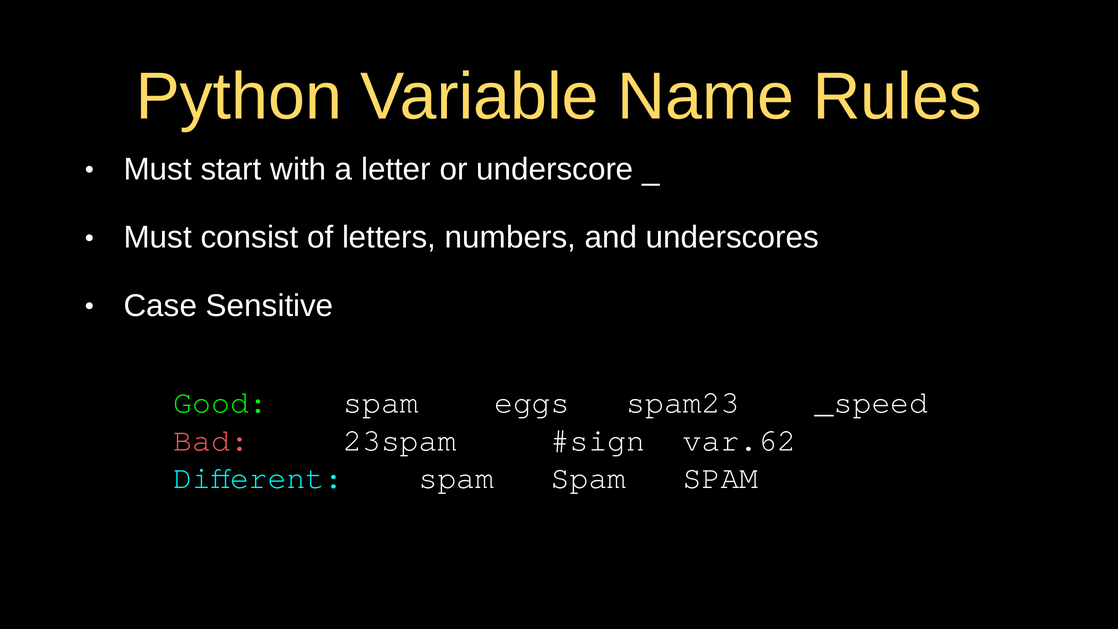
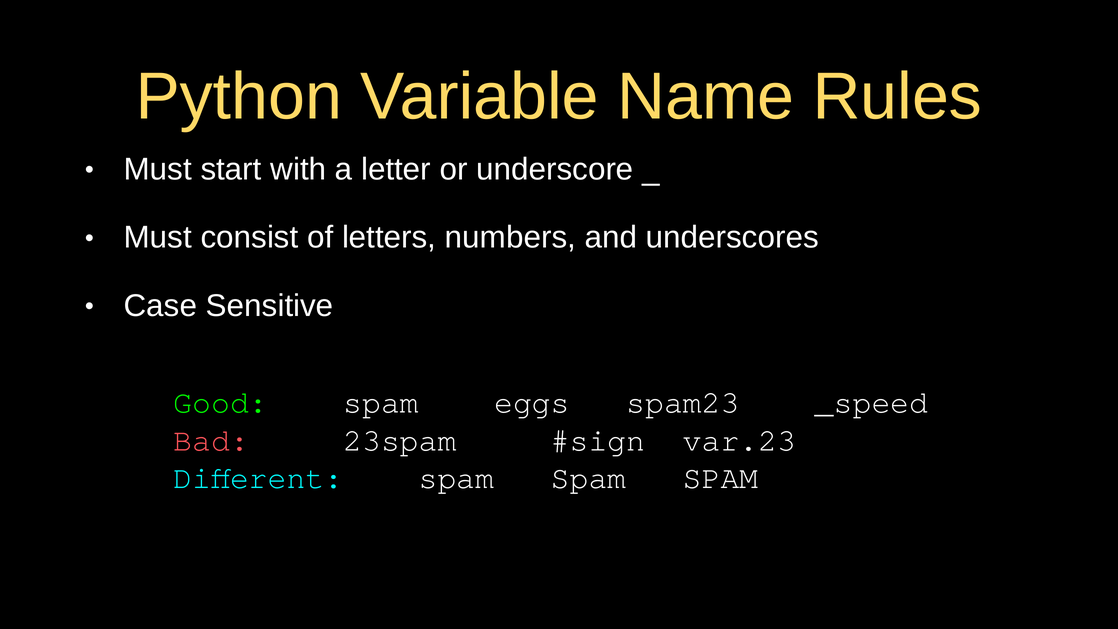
var.62: var.62 -> var.23 (739, 440)
